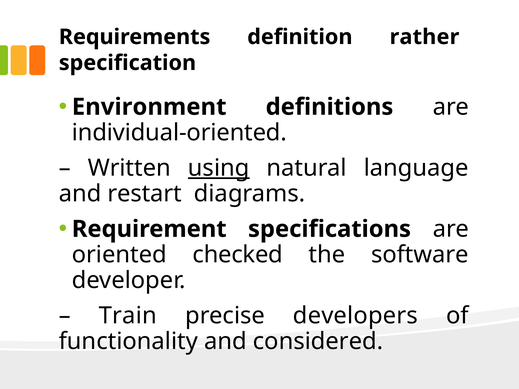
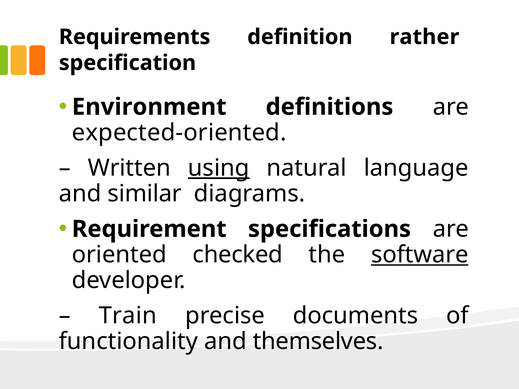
individual-oriented: individual-oriented -> expected-oriented (179, 133)
restart: restart -> similar (145, 194)
software underline: none -> present (420, 255)
developers: developers -> documents (356, 316)
considered: considered -> themselves (318, 342)
